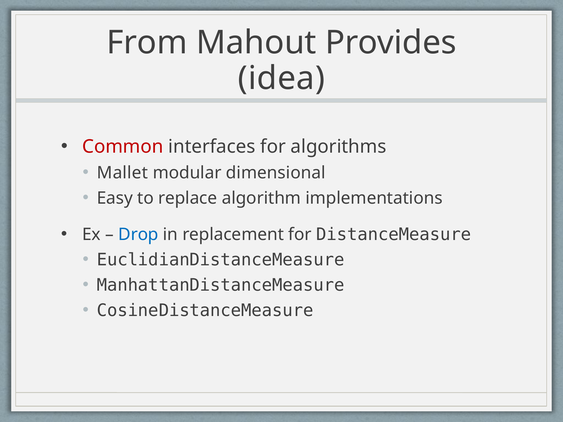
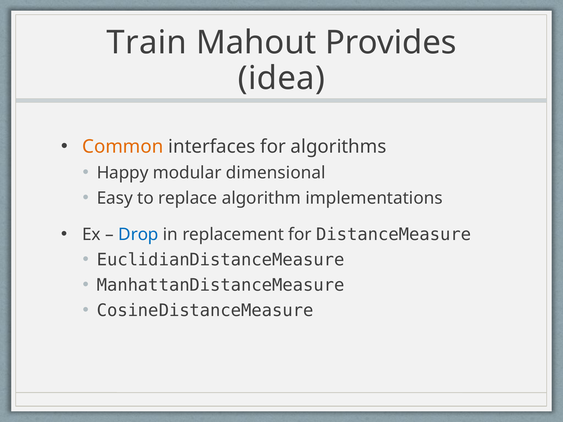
From: From -> Train (147, 43)
Common colour: red -> orange (123, 147)
Mallet: Mallet -> Happy (123, 173)
